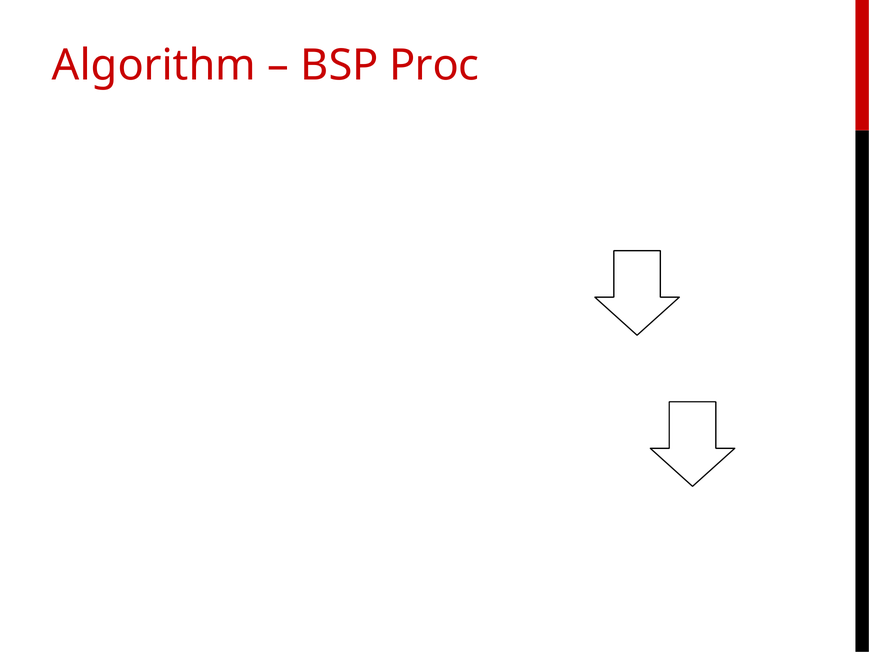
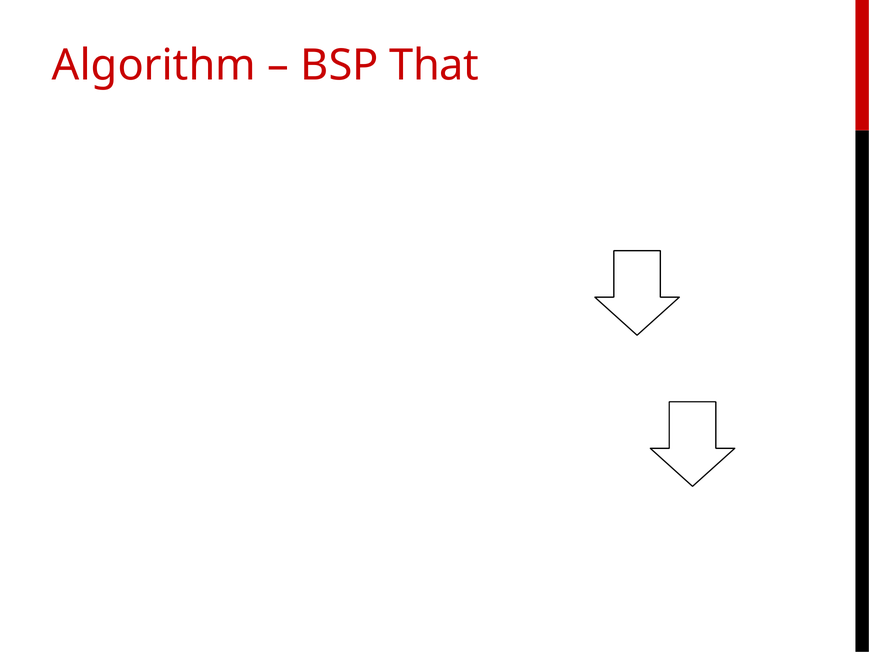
BSP Proc: Proc -> That (434, 65)
